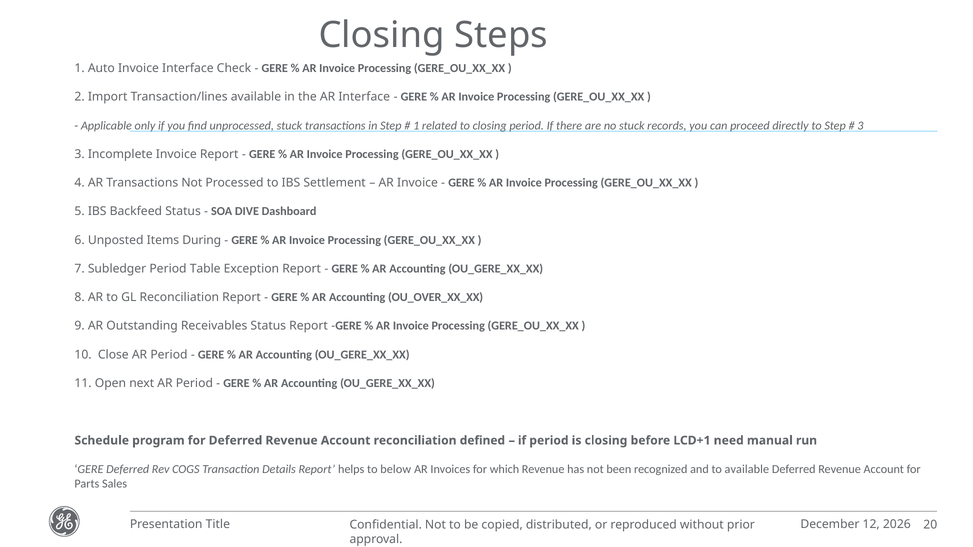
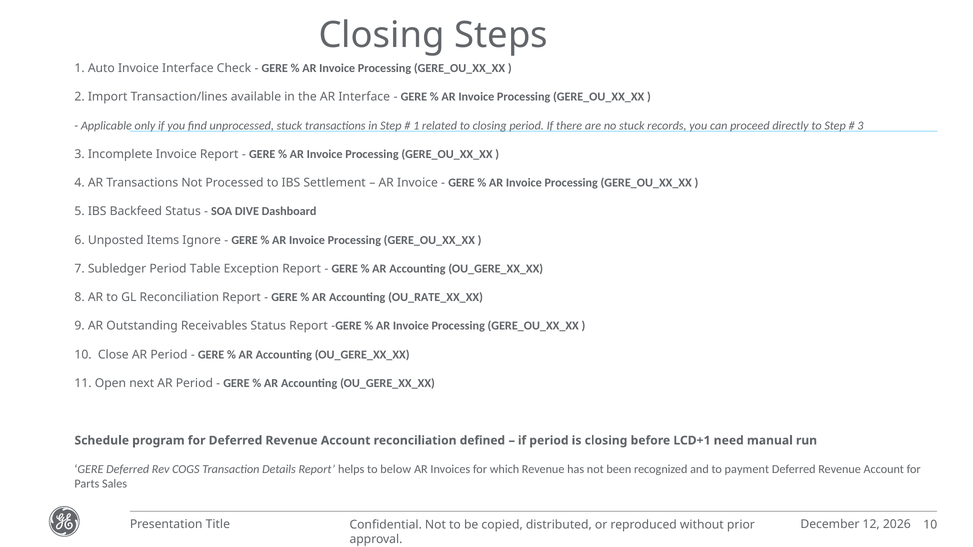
During: During -> Ignore (202, 240)
OU_OVER_XX_XX: OU_OVER_XX_XX -> OU_RATE_XX_XX (436, 298)
to available: available -> payment (747, 469)
Title 20: 20 -> 10 (930, 525)
